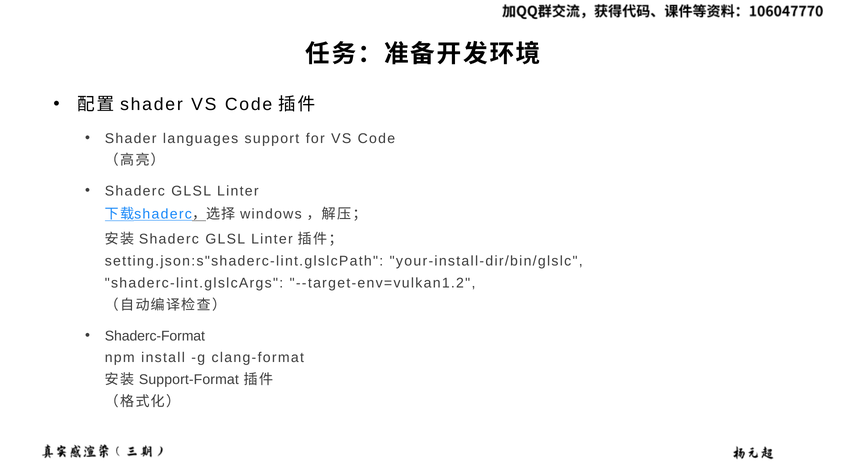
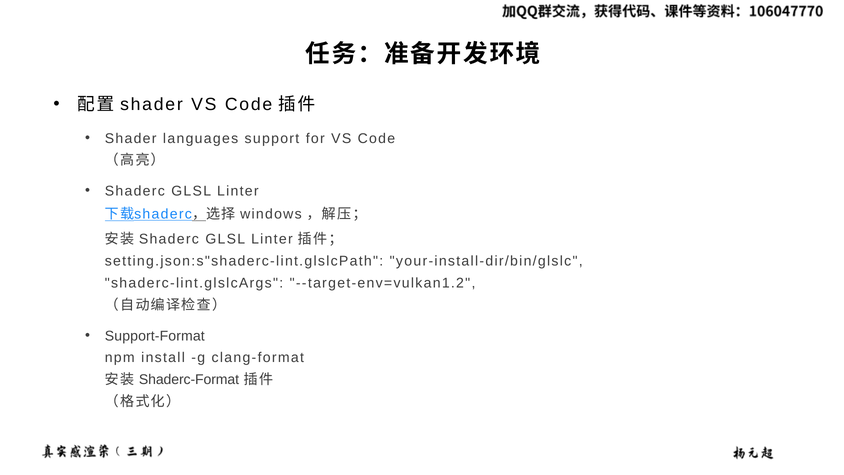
Shaderc-Format: Shaderc-Format -> Support-Format (155, 336)
Support-Format: Support-Format -> Shaderc-Format (189, 380)
